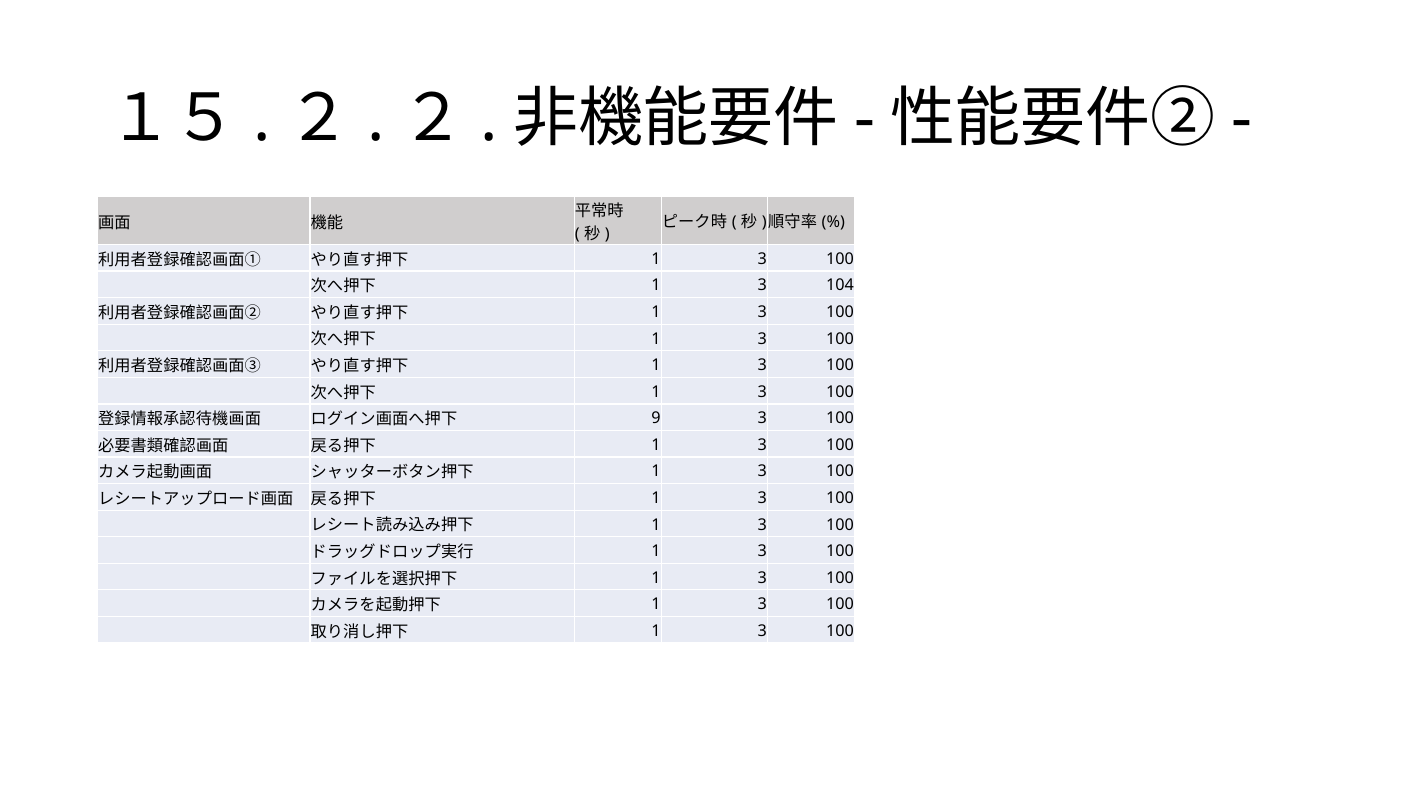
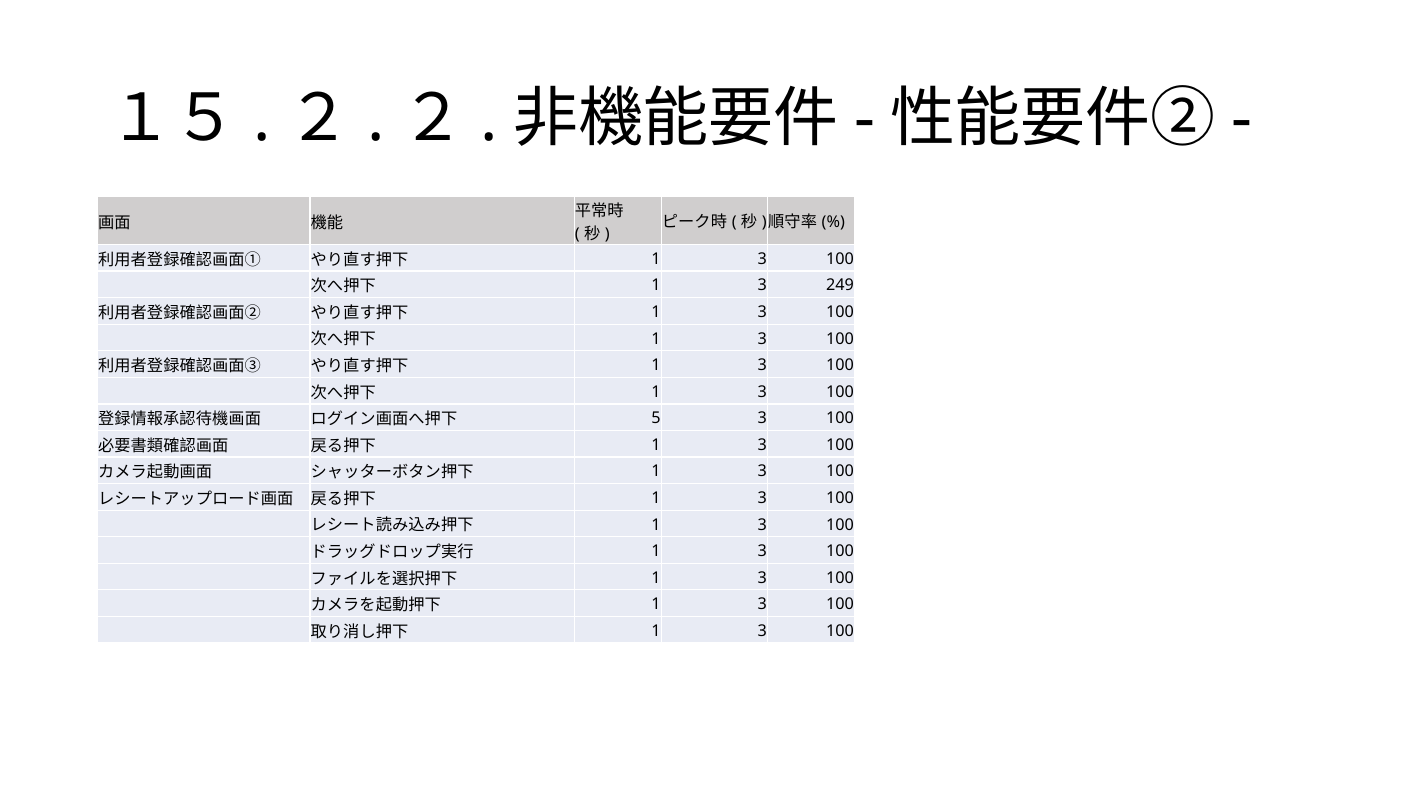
104: 104 -> 249 (840, 286)
9: 9 -> 5 (656, 418)
